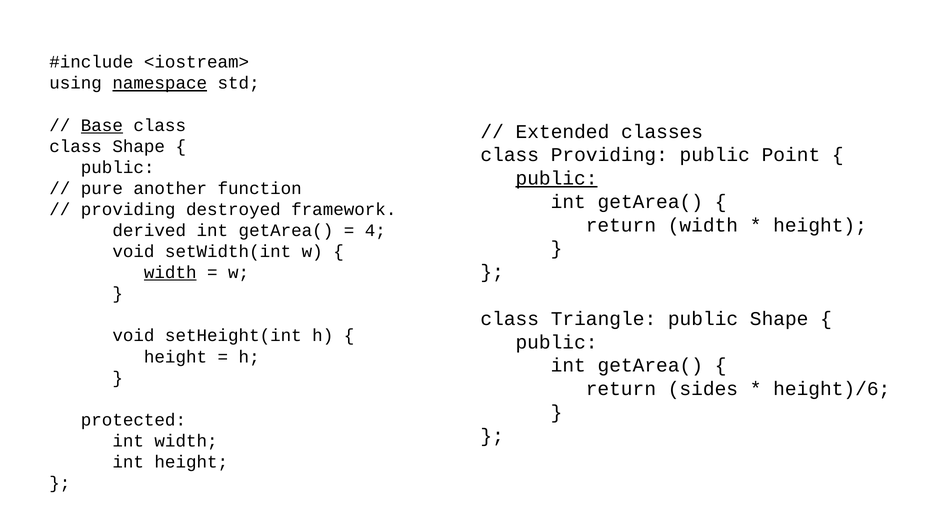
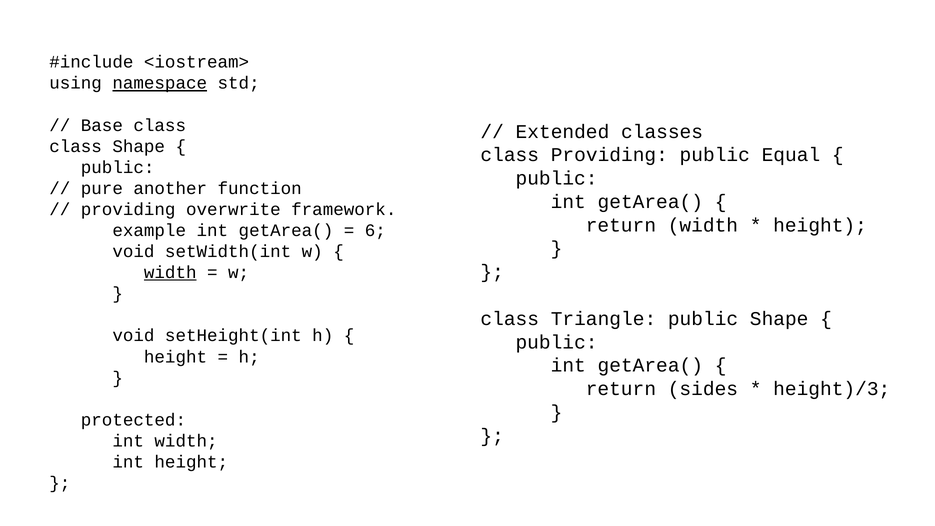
Base underline: present -> none (102, 125)
Point: Point -> Equal (791, 155)
public underline: present -> none (557, 178)
destroyed: destroyed -> overwrite (233, 209)
derived: derived -> example (149, 230)
4: 4 -> 6 (375, 230)
height)/6: height)/6 -> height)/3 (832, 389)
